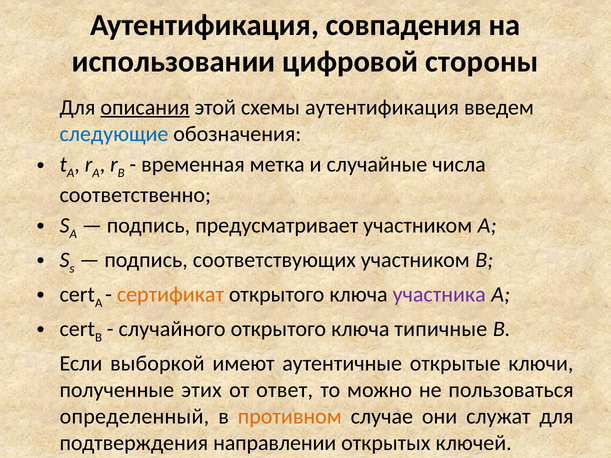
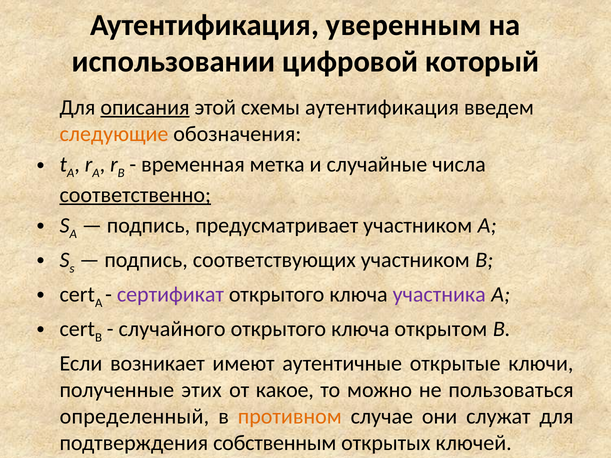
совпадения: совпадения -> уверенным (404, 25)
стороны: стороны -> который (482, 62)
следующие colour: blue -> orange (114, 134)
соответственно underline: none -> present (135, 195)
сертификат colour: orange -> purple (170, 295)
типичные: типичные -> открытом (441, 329)
выборкой: выборкой -> возникает (157, 364)
ответ: ответ -> какое (285, 390)
направлении: направлении -> собственным (275, 443)
